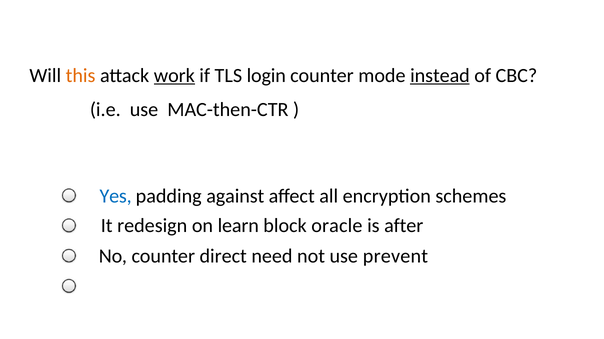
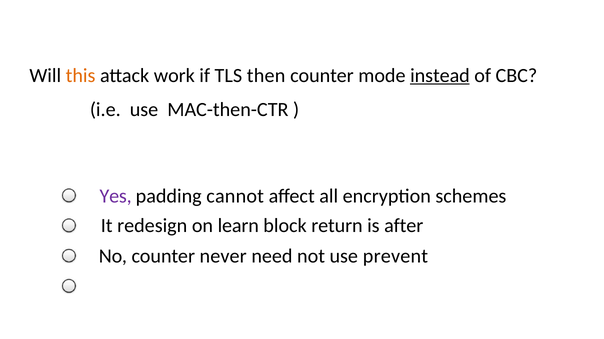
work underline: present -> none (174, 76)
login: login -> then (266, 76)
Yes colour: blue -> purple (116, 196)
against: against -> cannot (235, 196)
oracle: oracle -> return (337, 226)
direct: direct -> never (223, 256)
